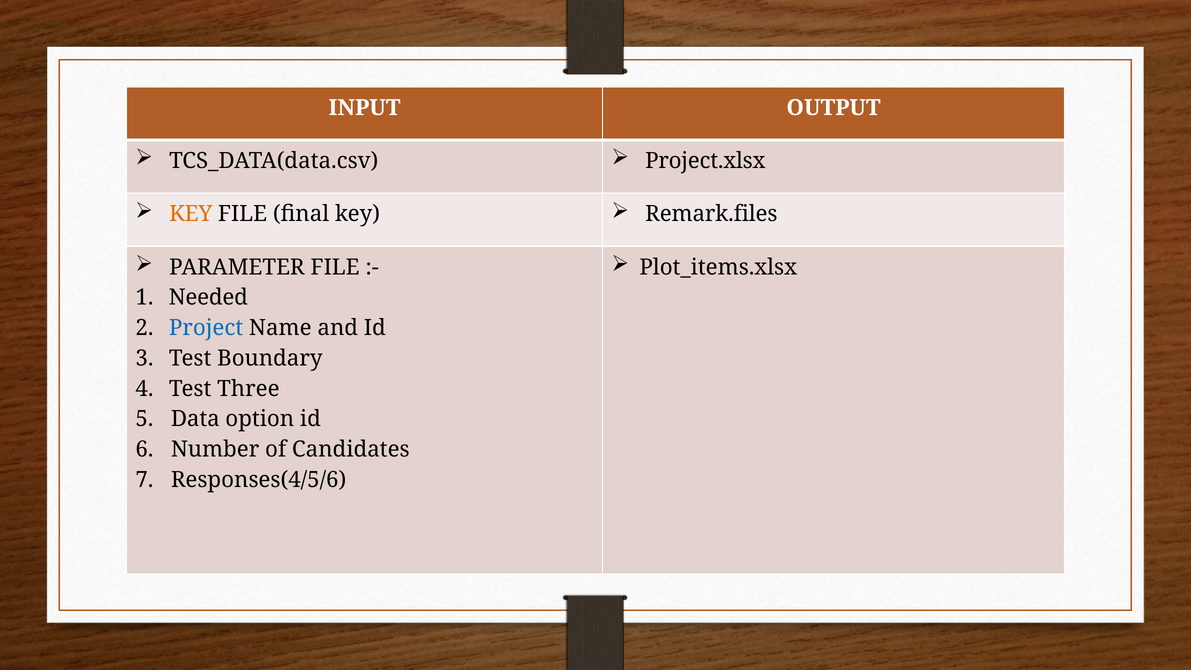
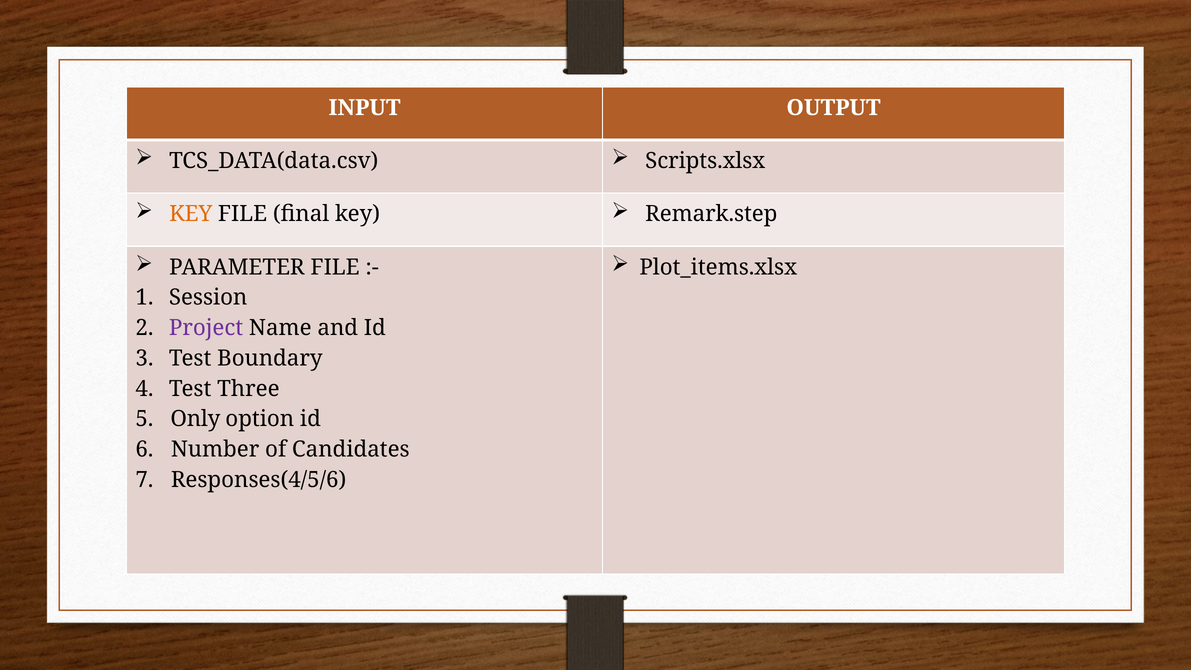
Project.xlsx: Project.xlsx -> Scripts.xlsx (705, 161)
Remark.files: Remark.files -> Remark.step (711, 214)
Needed: Needed -> Session (208, 297)
Project colour: blue -> purple (206, 328)
Data: Data -> Only (195, 419)
